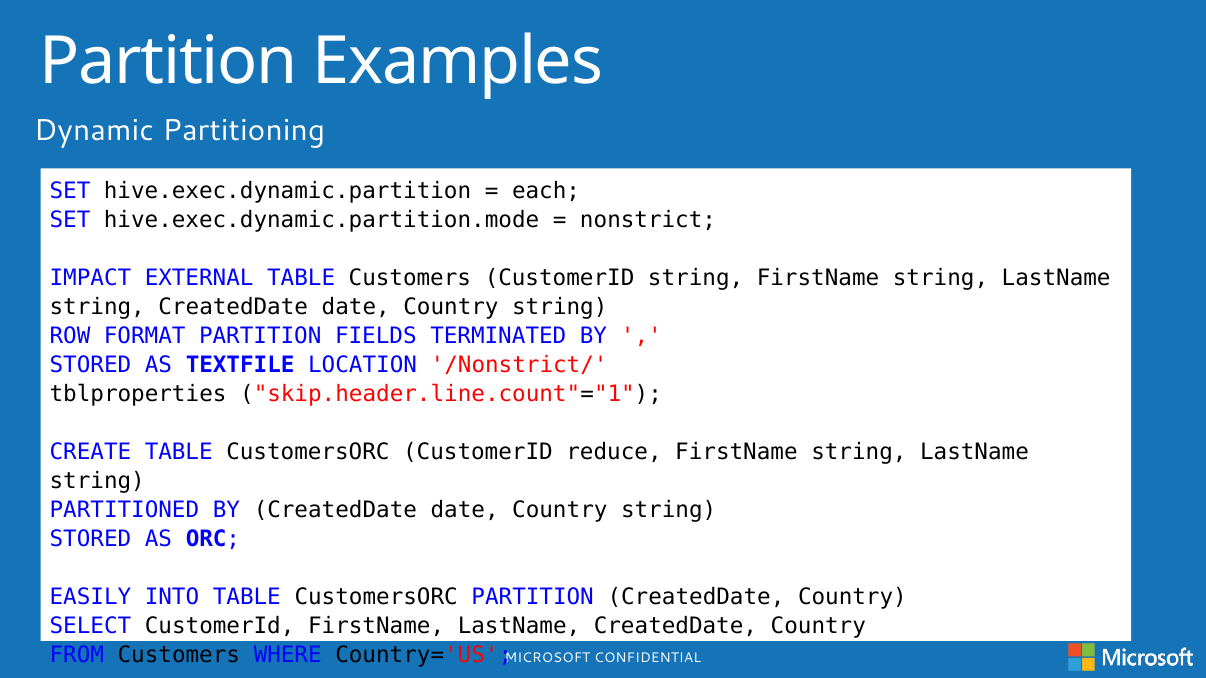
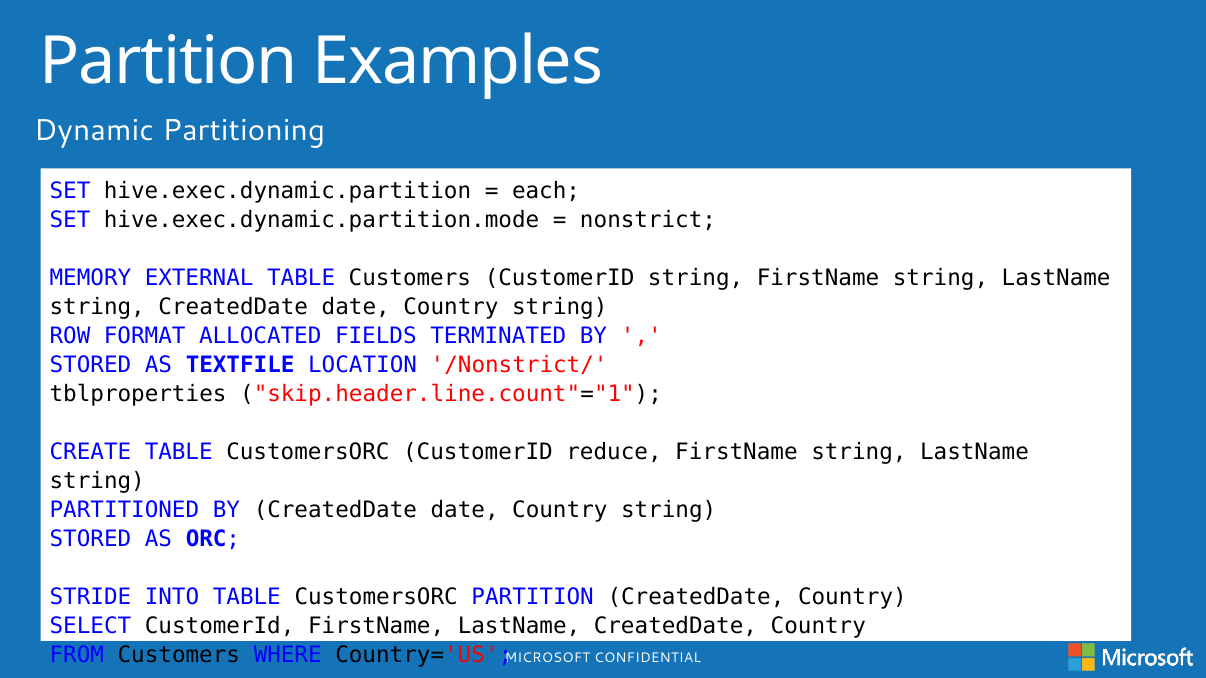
IMPACT: IMPACT -> MEMORY (90, 278)
FORMAT PARTITION: PARTITION -> ALLOCATED (260, 336)
EASILY: EASILY -> STRIDE (90, 598)
